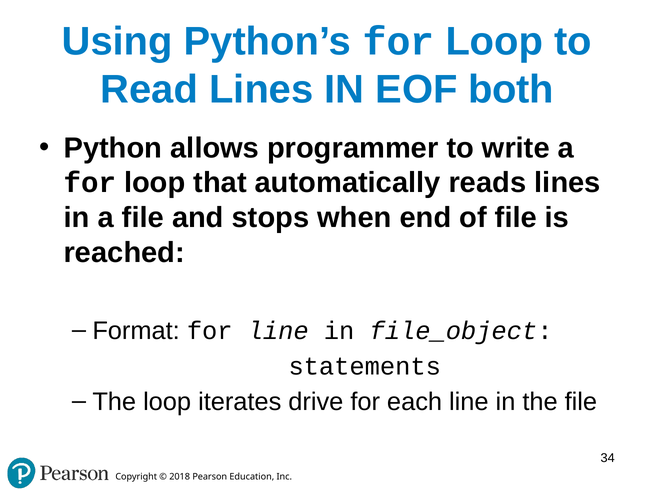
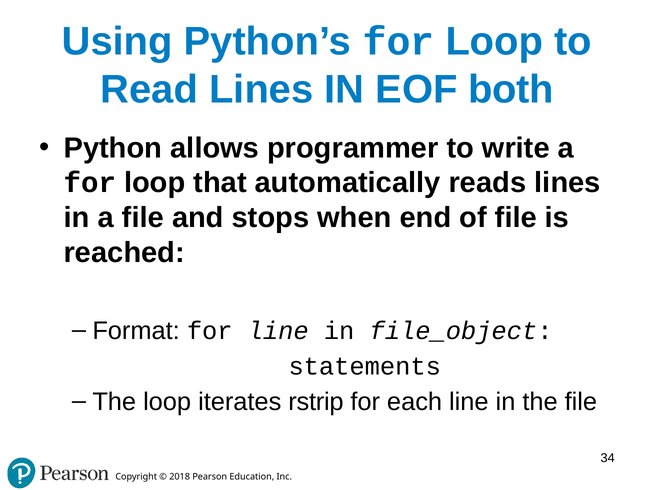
drive: drive -> rstrip (316, 402)
